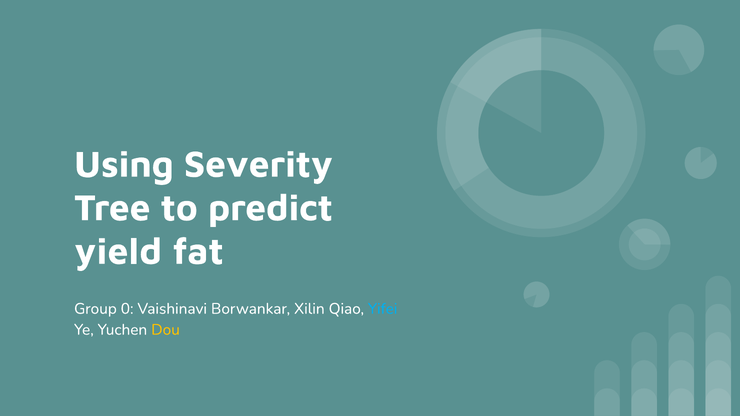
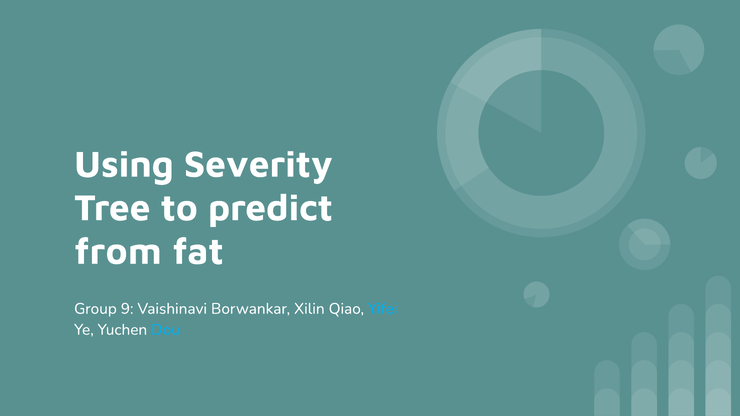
yield: yield -> from (118, 252)
0: 0 -> 9 (127, 309)
Dou colour: yellow -> light blue (166, 330)
